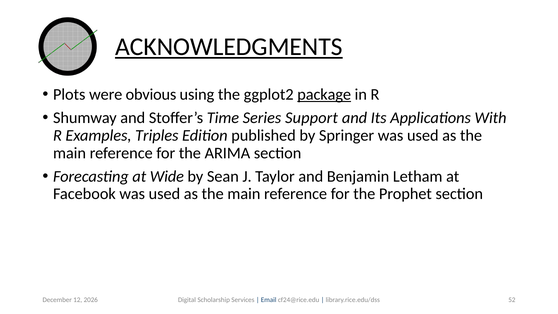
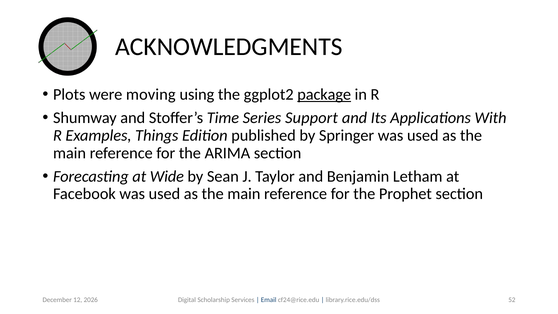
ACKNOWLEDGMENTS underline: present -> none (229, 47)
obvious: obvious -> moving (151, 94)
Triples: Triples -> Things (157, 135)
